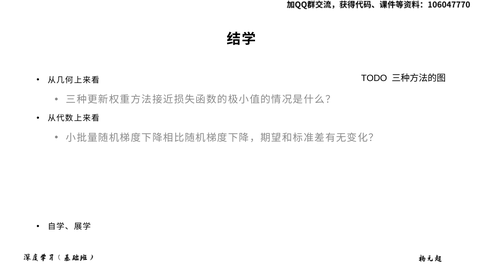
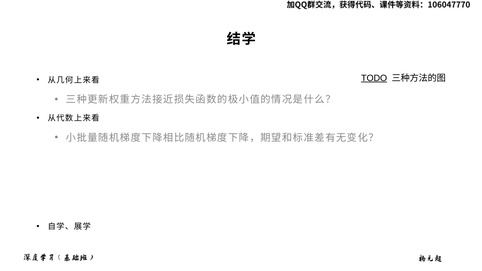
TODO underline: none -> present (374, 78)
